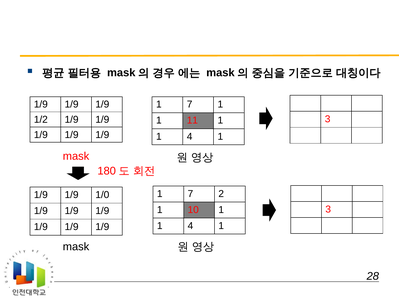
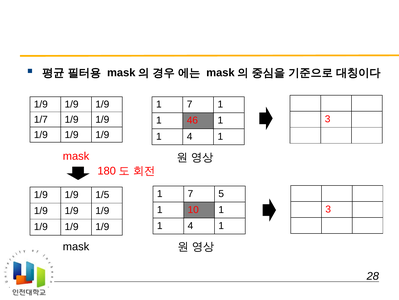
1/2: 1/2 -> 1/7 (41, 119)
11: 11 -> 46 (192, 120)
2: 2 -> 5 (221, 193)
1/0: 1/0 -> 1/5 (102, 194)
